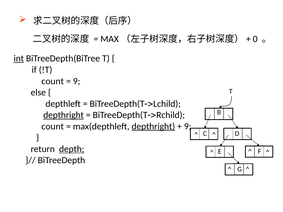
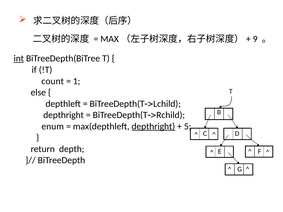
0: 0 -> 9 (255, 39)
9: 9 -> 1 (77, 81)
depthright underline: present -> none (64, 115)
count: count -> enum (53, 126)
9: 9 -> 5 (188, 126)
depth underline: present -> none (72, 149)
